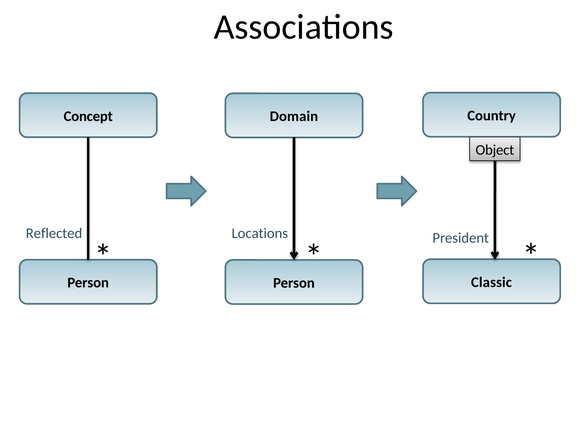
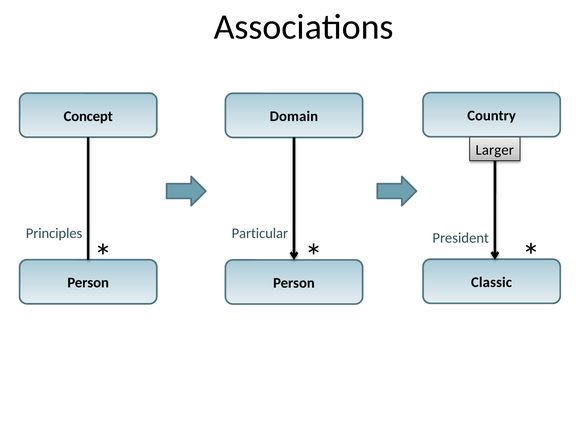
Object: Object -> Larger (495, 150)
Reflected: Reflected -> Principles (54, 233)
Locations: Locations -> Particular (260, 233)
